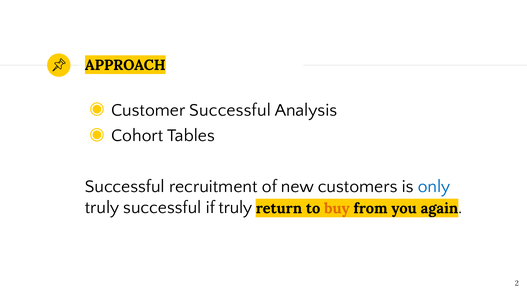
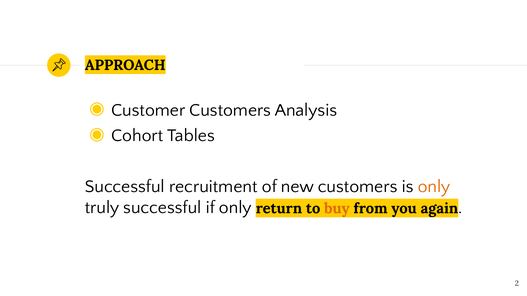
Customer Successful: Successful -> Customers (230, 110)
only colour: blue -> orange (434, 187)
if truly: truly -> only (235, 208)
